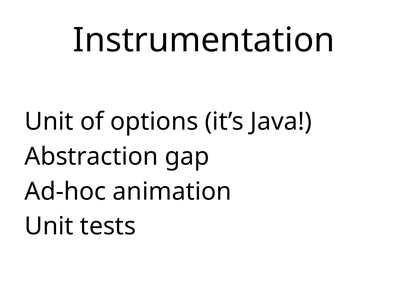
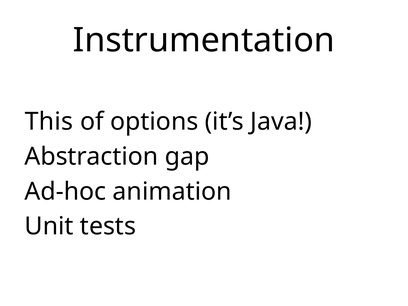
Unit: Unit -> This (49, 122)
